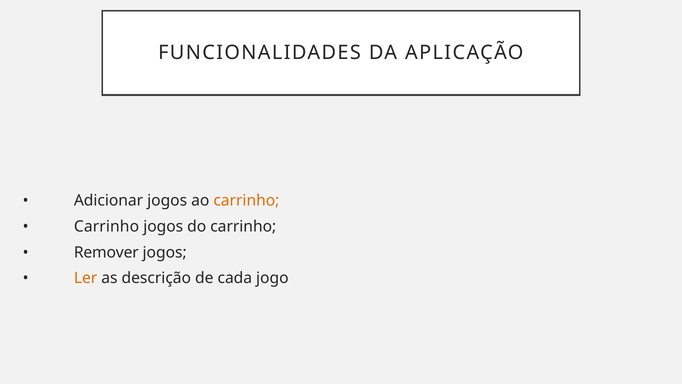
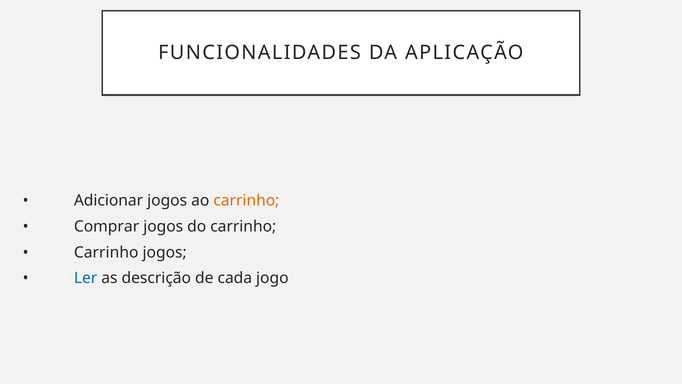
Carrinho: Carrinho -> Comprar (107, 226)
Remover: Remover -> Carrinho (106, 252)
Ler colour: orange -> blue (86, 278)
